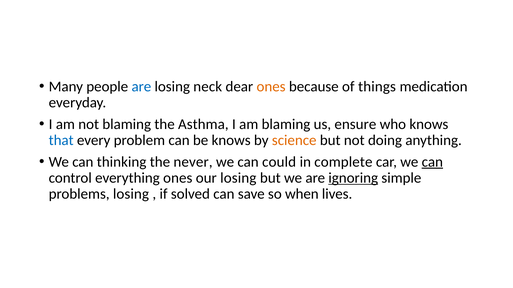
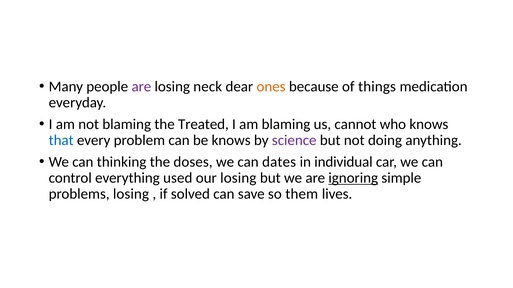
are colour: blue -> purple (141, 87)
Asthma: Asthma -> Treated (203, 124)
ensure: ensure -> cannot (355, 124)
science colour: orange -> purple (294, 141)
never: never -> doses (193, 162)
could: could -> dates (279, 162)
complete: complete -> individual (343, 162)
can underline: present -> none (432, 162)
everything ones: ones -> used (178, 178)
when: when -> them (302, 194)
